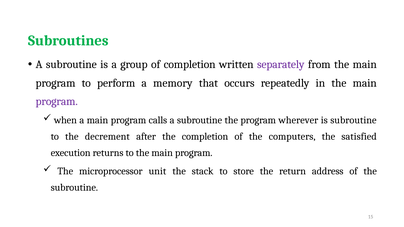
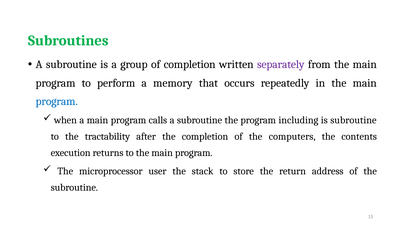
program colour: purple -> blue (57, 101)
wherever: wherever -> including (298, 120)
decrement: decrement -> tractability (107, 137)
satisfied: satisfied -> contents (359, 137)
unit: unit -> user (158, 171)
